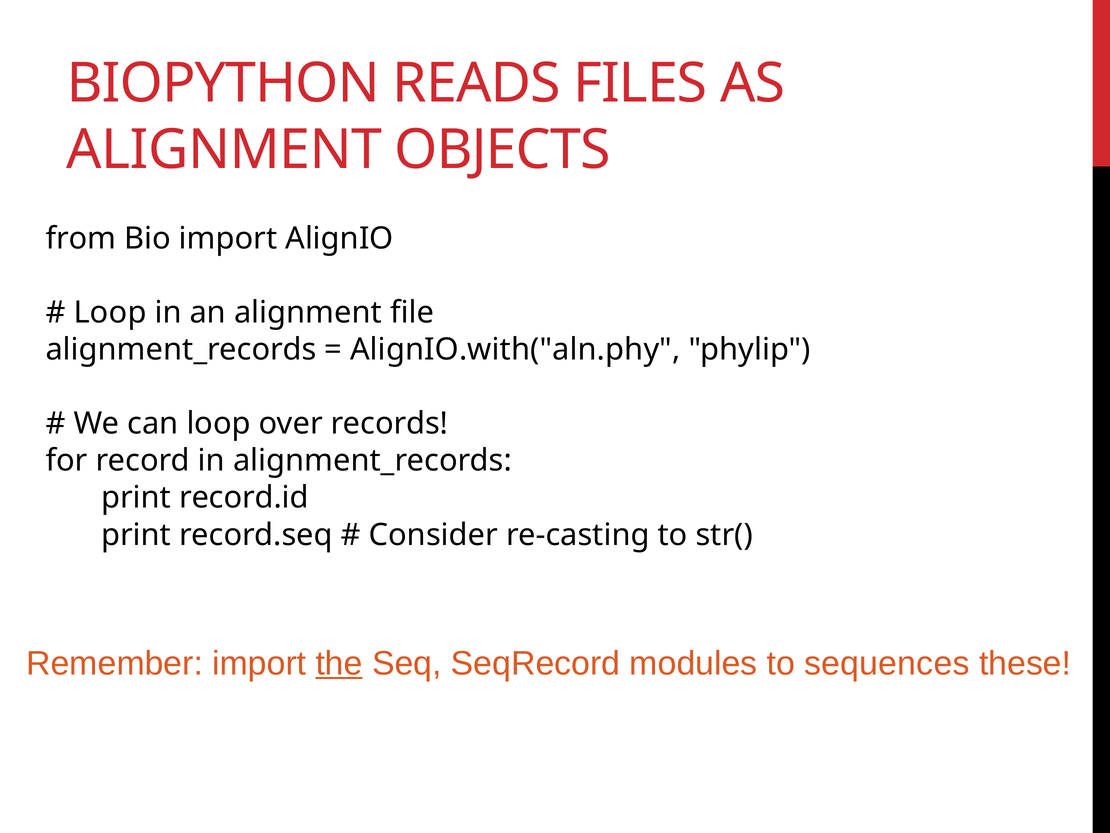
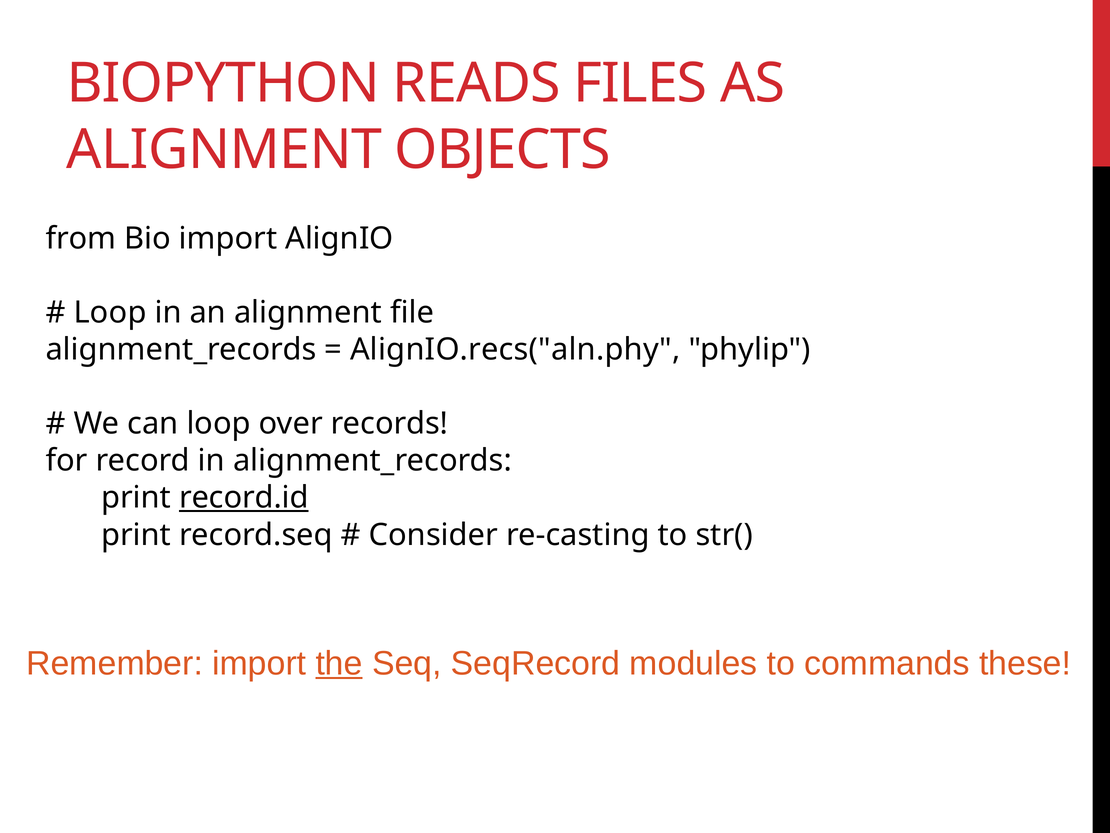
AlignIO.with("aln.phy: AlignIO.with("aln.phy -> AlignIO.recs("aln.phy (515, 349)
record.id underline: none -> present (244, 497)
sequences: sequences -> commands (887, 663)
